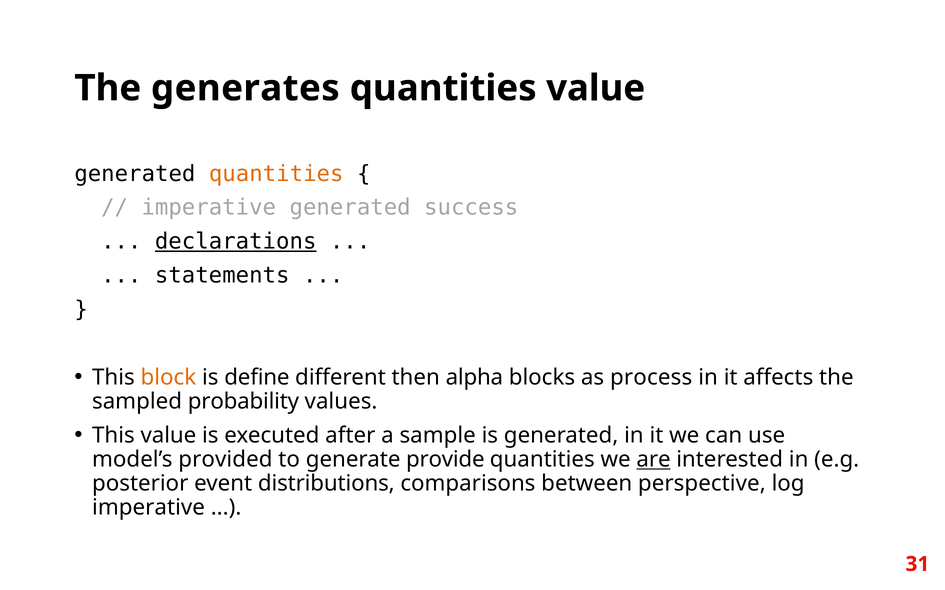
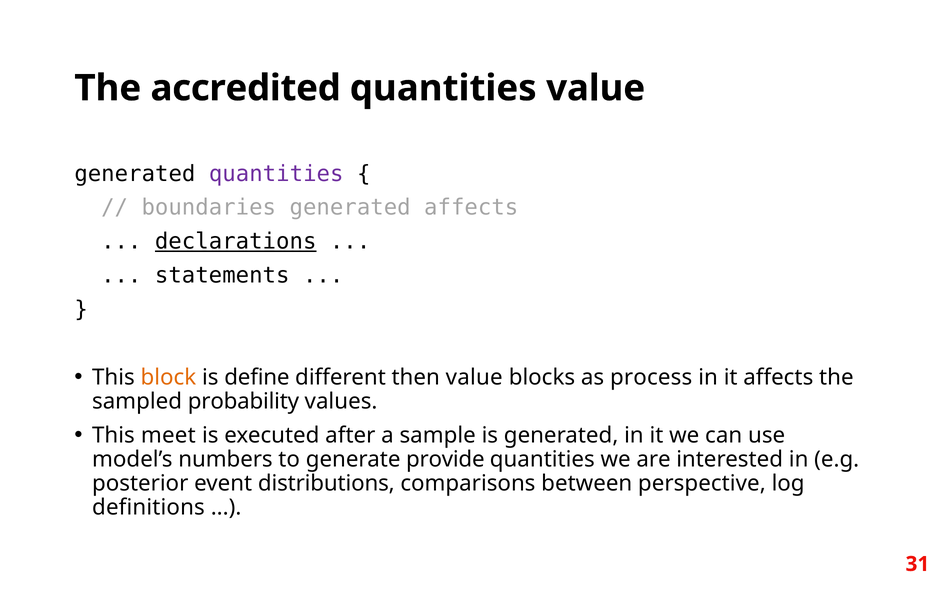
generates: generates -> accredited (246, 88)
quantities colour: orange -> purple (276, 174)
imperative: imperative -> boundaries (209, 208)
generated success: success -> affects (471, 208)
then alpha: alpha -> value (474, 378)
This value: value -> meet (168, 436)
provided: provided -> numbers (226, 460)
are underline: present -> none (654, 460)
imperative: imperative -> definitions (148, 508)
